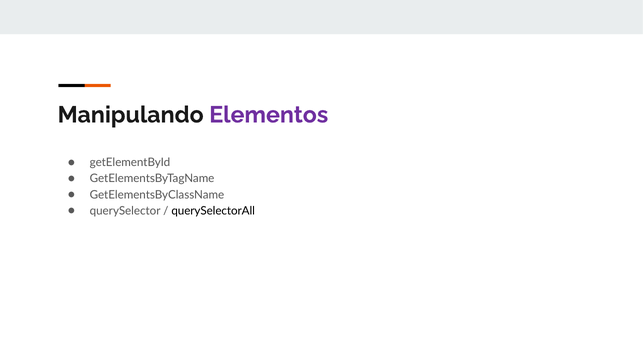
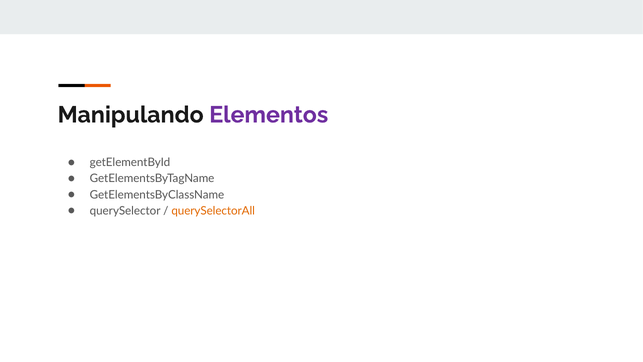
querySelectorAll colour: black -> orange (213, 211)
